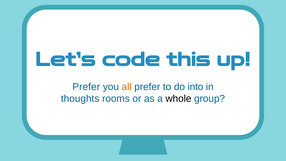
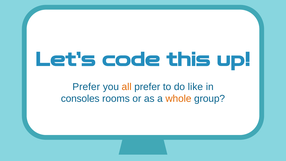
into: into -> like (195, 87)
thoughts: thoughts -> consoles (80, 99)
whole colour: black -> orange (178, 99)
